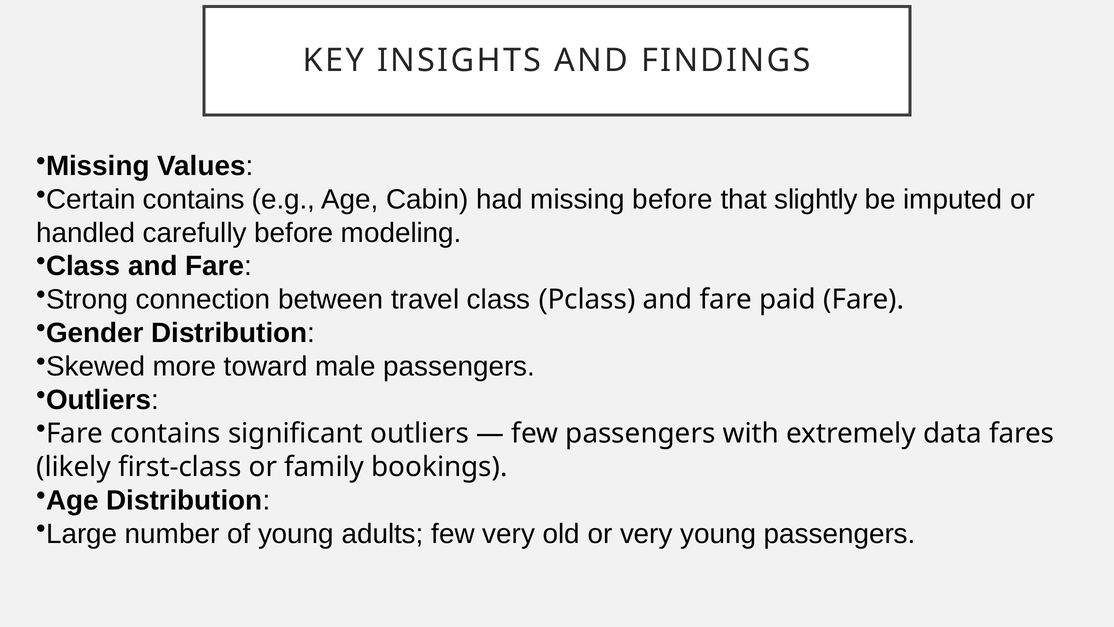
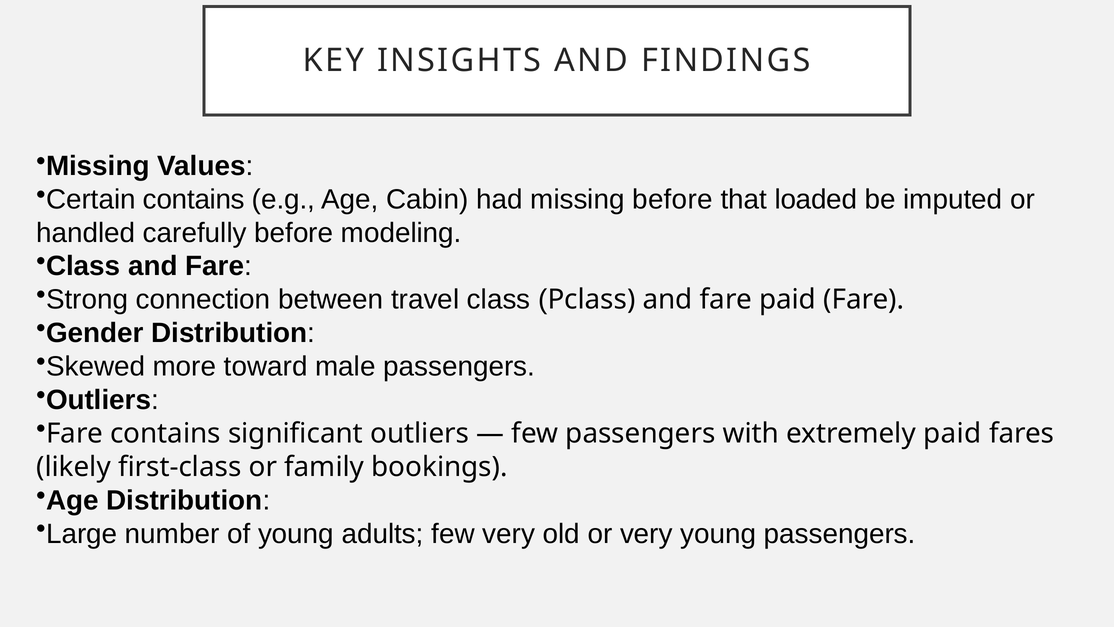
slightly: slightly -> loaded (816, 199)
extremely data: data -> paid (952, 433)
